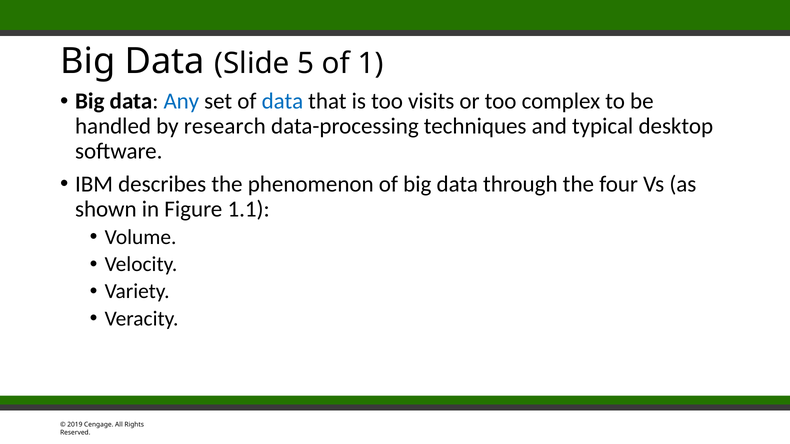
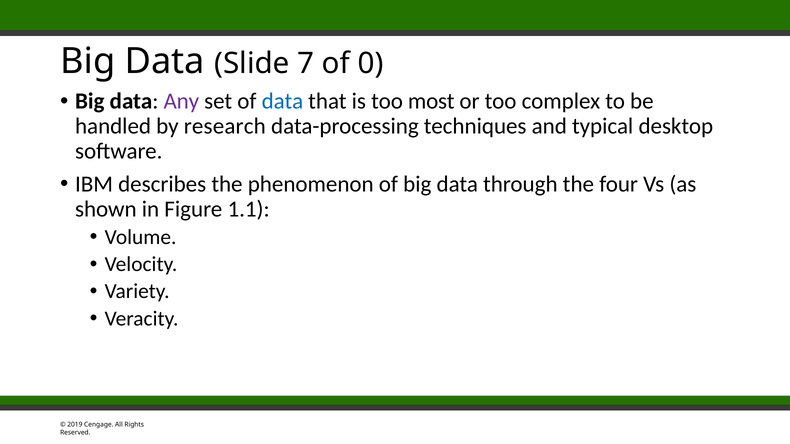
5: 5 -> 7 (306, 63)
1: 1 -> 0 (371, 63)
Any colour: blue -> purple (181, 101)
visits: visits -> most (431, 101)
